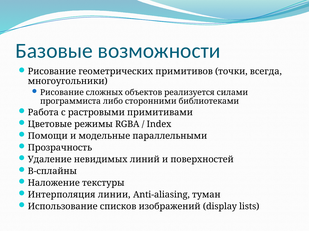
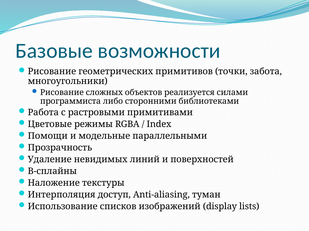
всегда: всегда -> забота (266, 72)
линии: линии -> доступ (114, 195)
